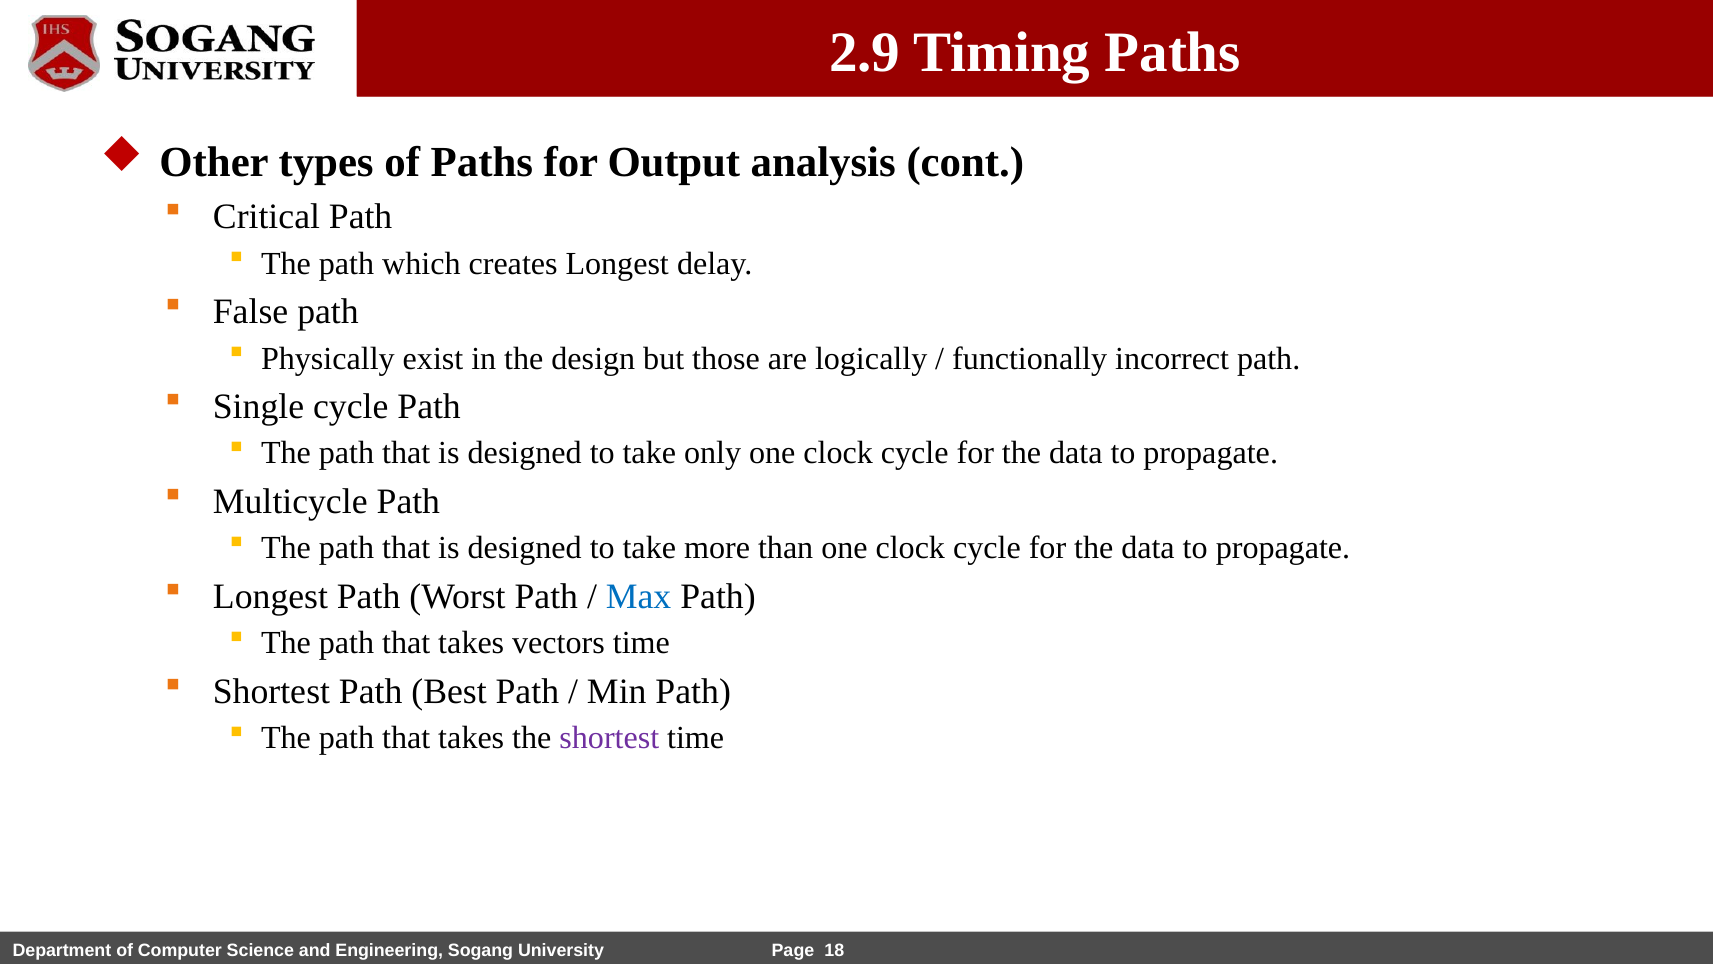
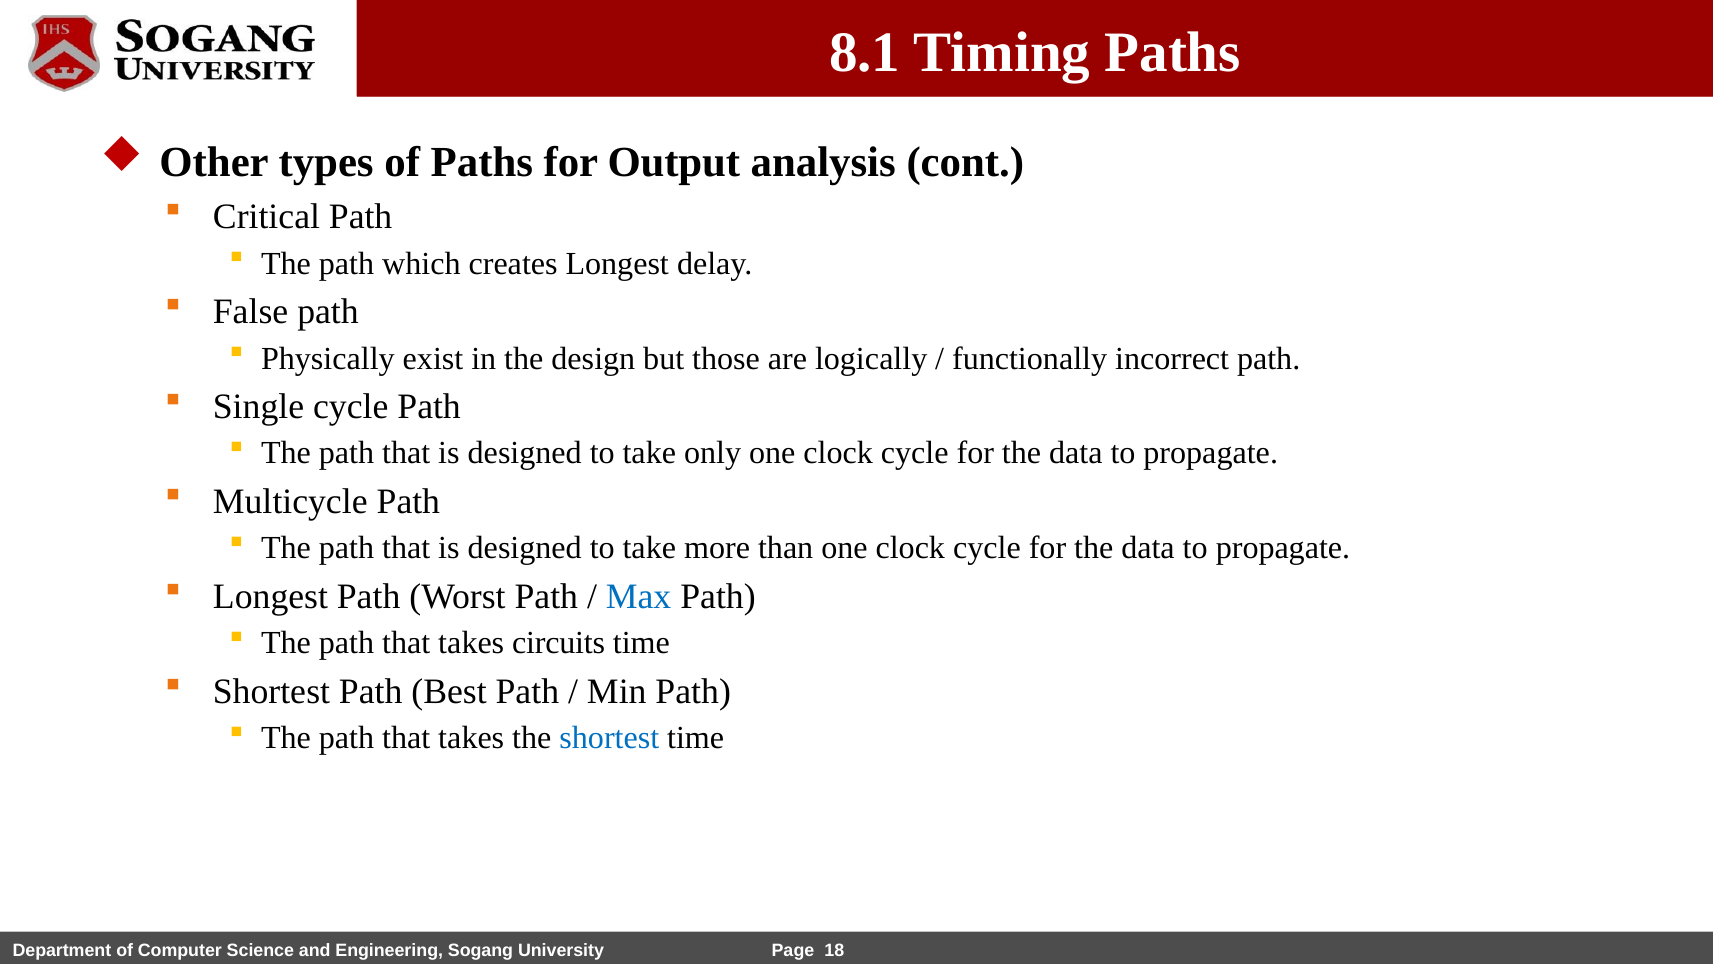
2.9: 2.9 -> 8.1 (865, 53)
vectors: vectors -> circuits (559, 643)
shortest colour: purple -> blue (609, 738)
